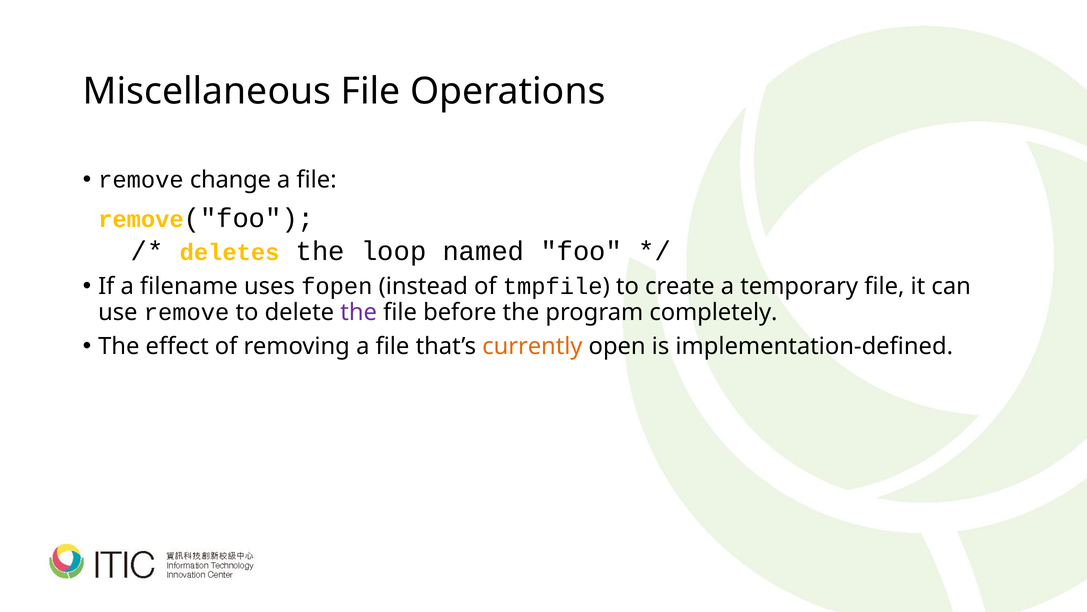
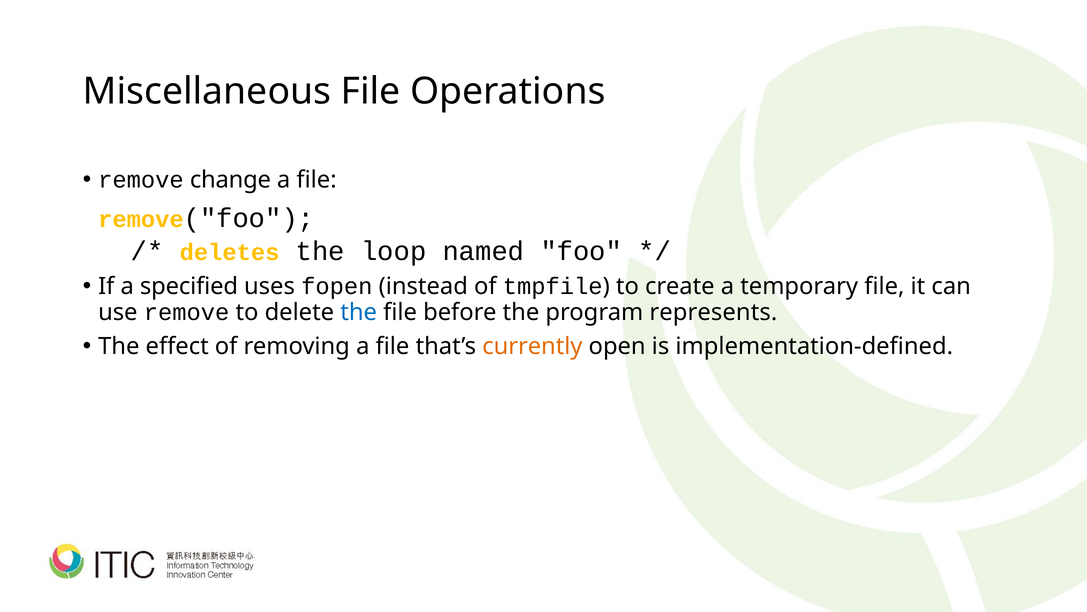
filename: filename -> specified (189, 286)
the colour: purple -> blue (359, 312)
completely: completely -> represents (713, 312)
